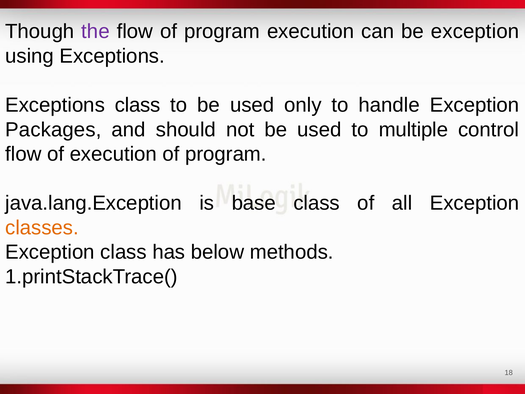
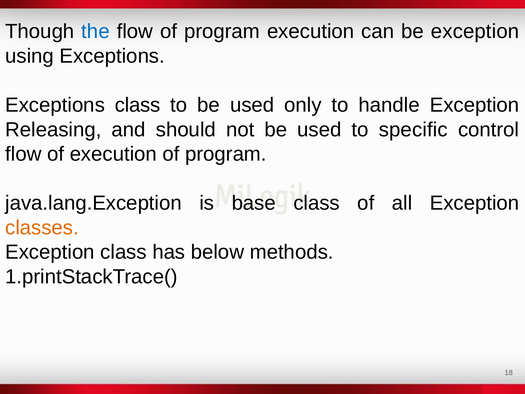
the colour: purple -> blue (96, 31)
Packages: Packages -> Releasing (53, 130)
multiple: multiple -> specific (413, 130)
